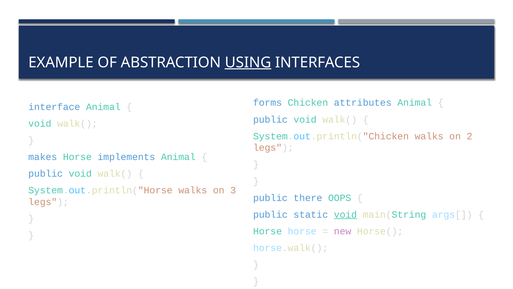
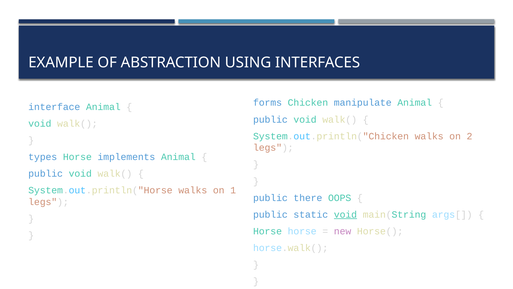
USING underline: present -> none (248, 62)
attributes: attributes -> manipulate (363, 103)
makes: makes -> types (43, 157)
3: 3 -> 1 (233, 190)
